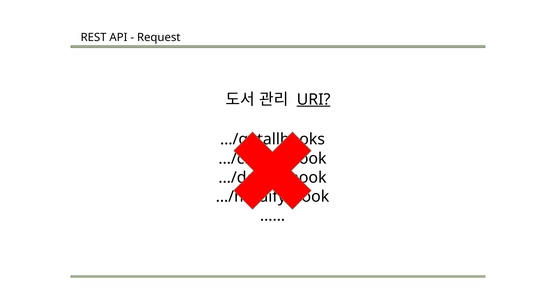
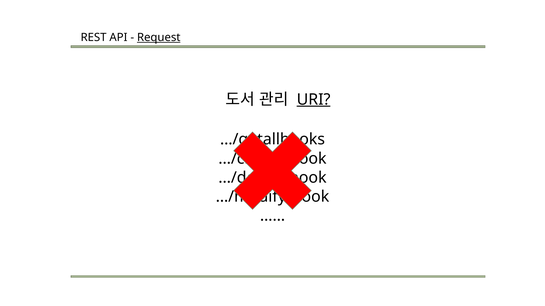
Request underline: none -> present (159, 37)
